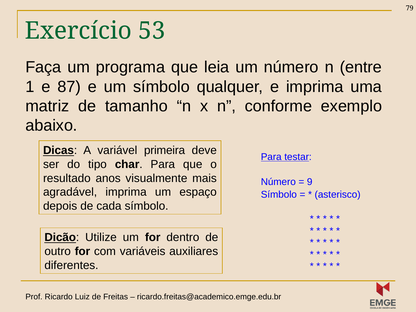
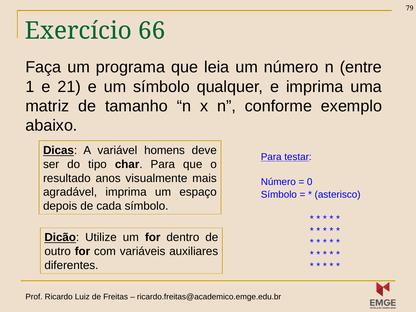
53: 53 -> 66 (152, 31)
87: 87 -> 21 (69, 87)
primeira: primeira -> homens (165, 150)
9: 9 -> 0 (310, 182)
